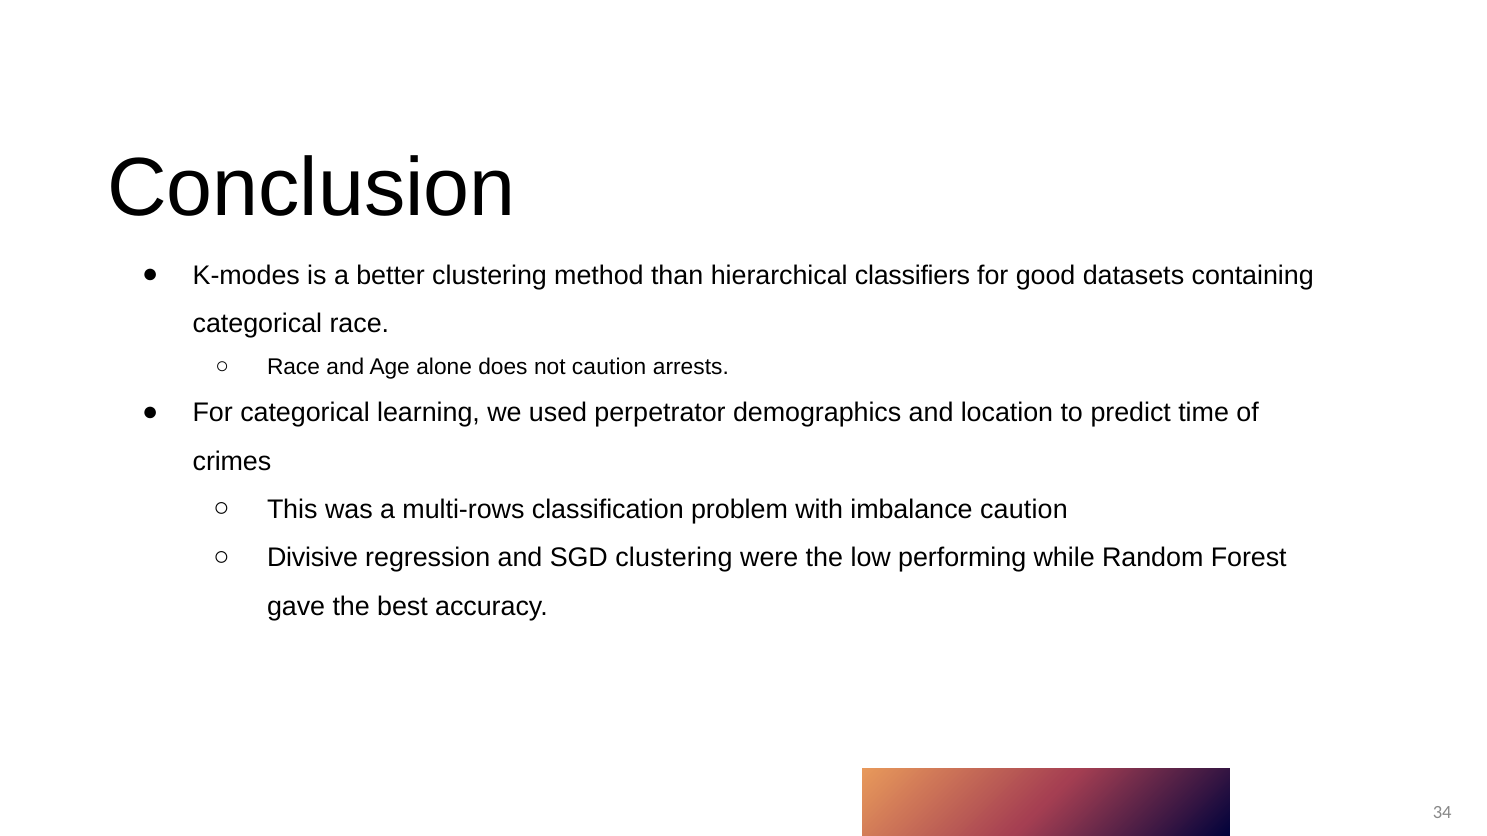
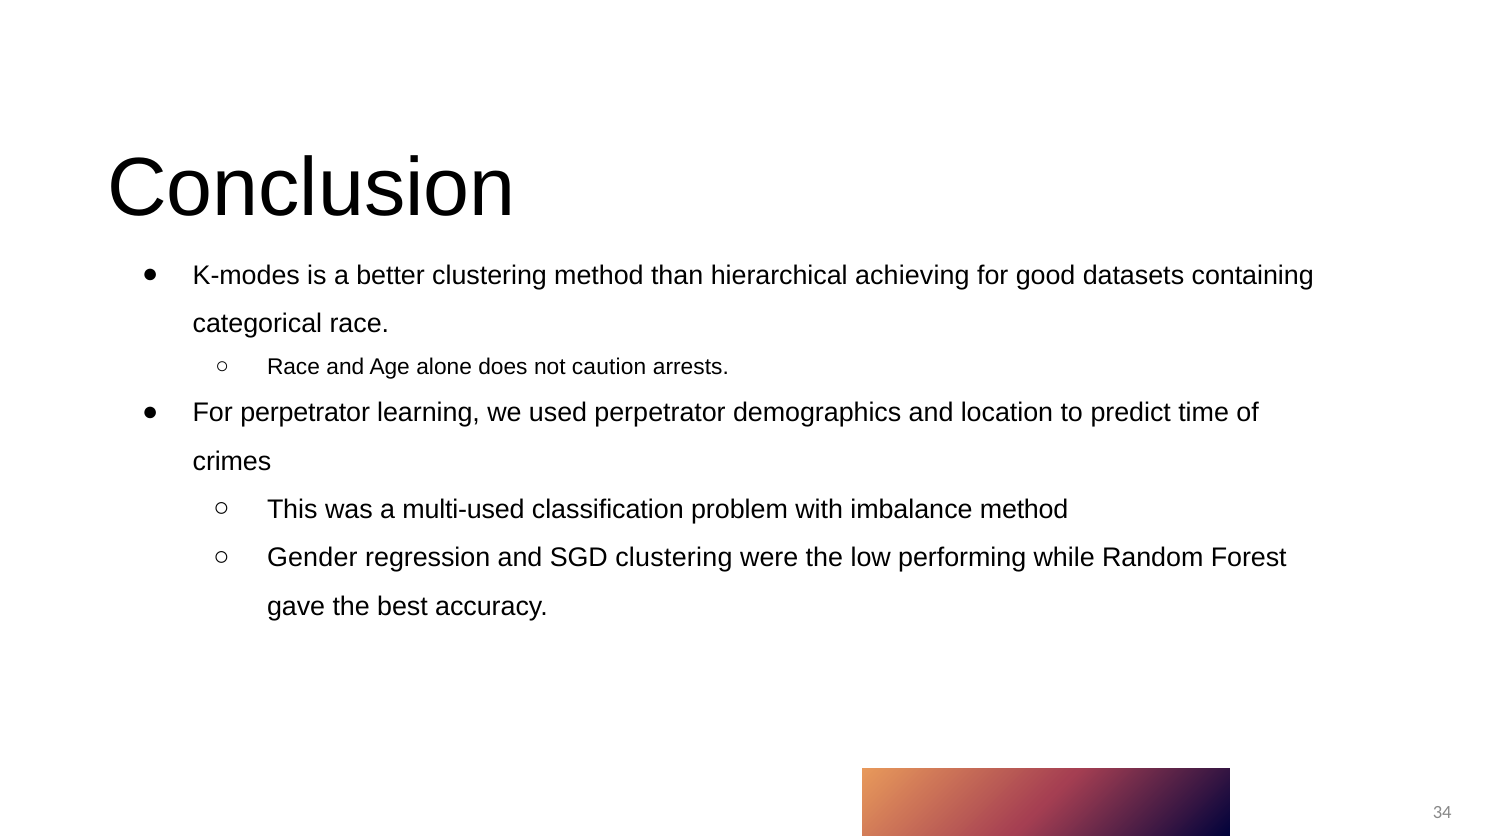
classifiers: classifiers -> achieving (912, 276)
For categorical: categorical -> perpetrator (305, 413)
multi-rows: multi-rows -> multi-used (464, 510)
imbalance caution: caution -> method (1024, 510)
Divisive: Divisive -> Gender (312, 558)
